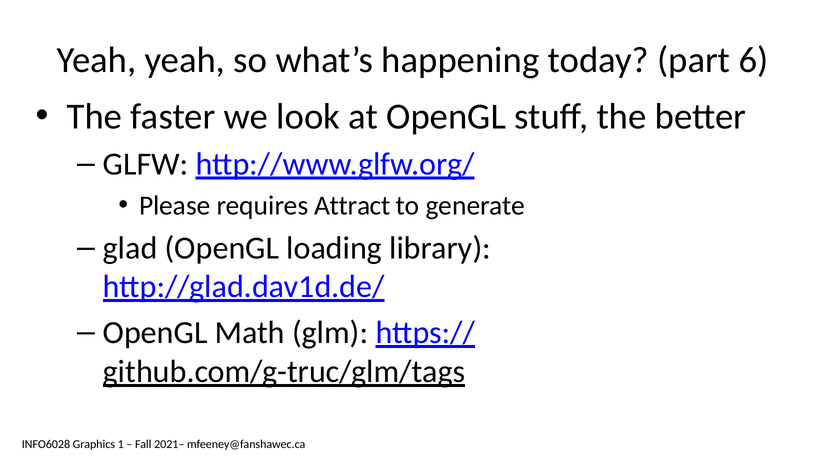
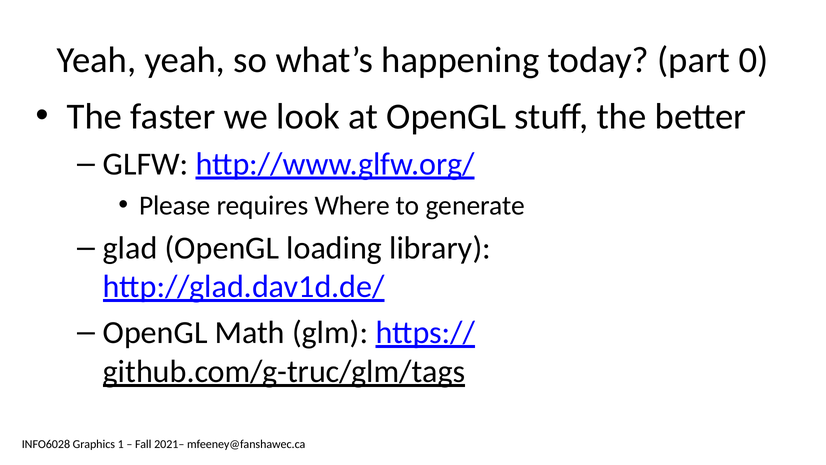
6: 6 -> 0 (753, 60)
Attract: Attract -> Where (352, 206)
